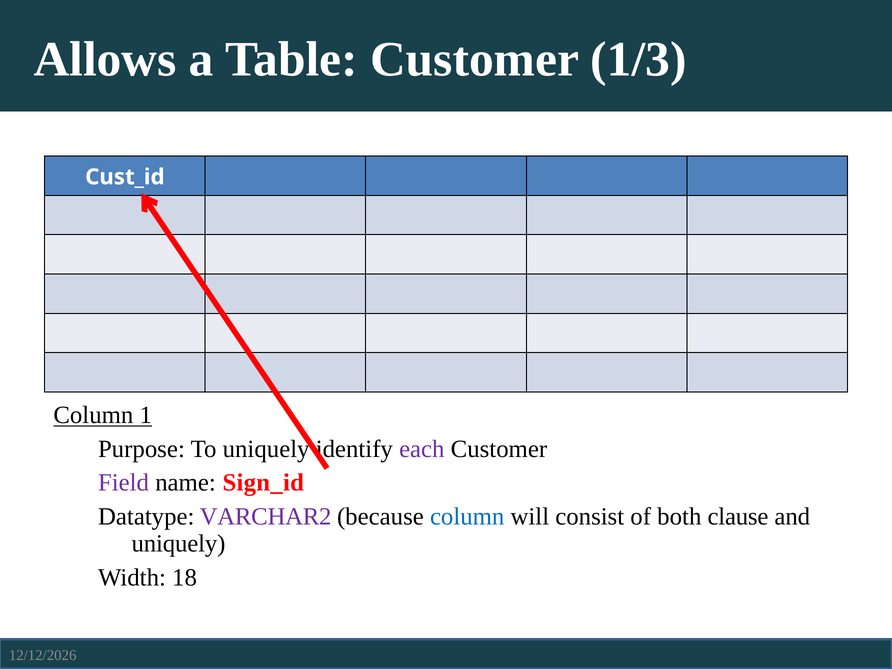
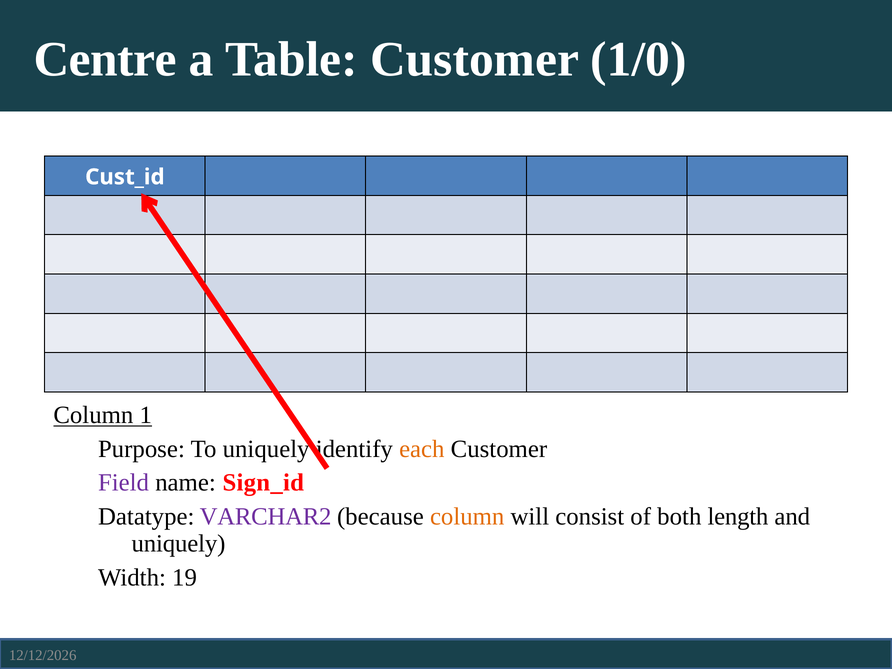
Allows: Allows -> Centre (105, 59)
1/3: 1/3 -> 1/0 (639, 59)
each colour: purple -> orange (422, 449)
column colour: blue -> orange (467, 517)
clause: clause -> length (738, 517)
18: 18 -> 19 (184, 577)
